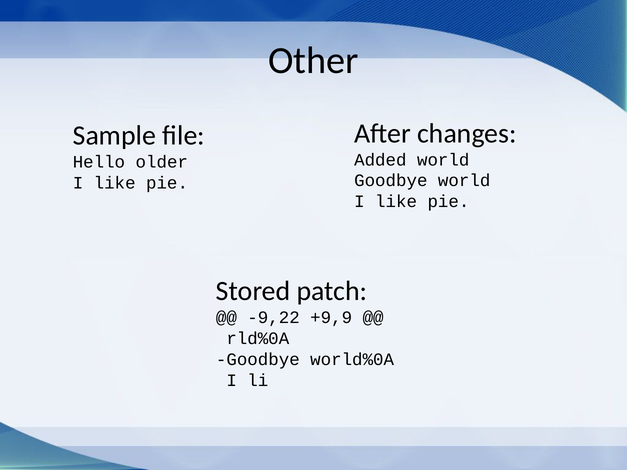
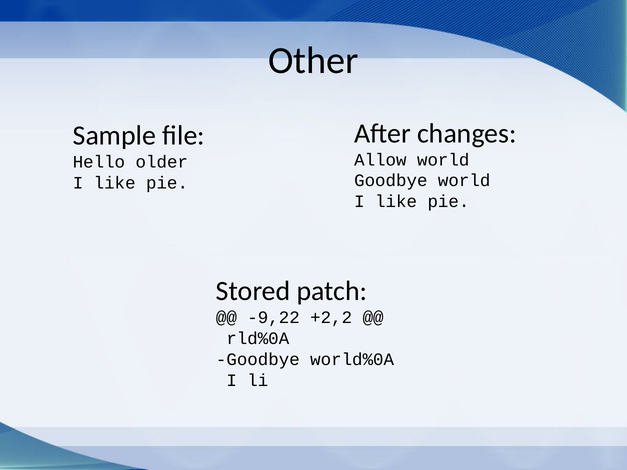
Added: Added -> Allow (380, 160)
+9,9: +9,9 -> +2,2 (331, 318)
